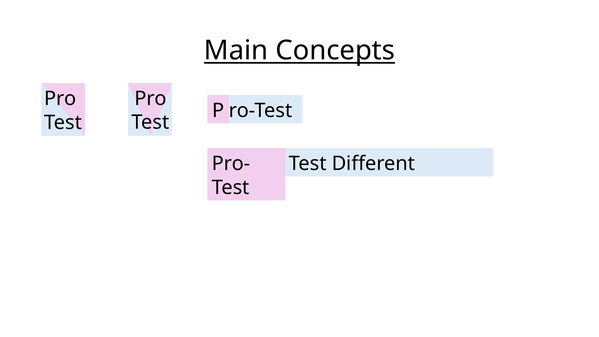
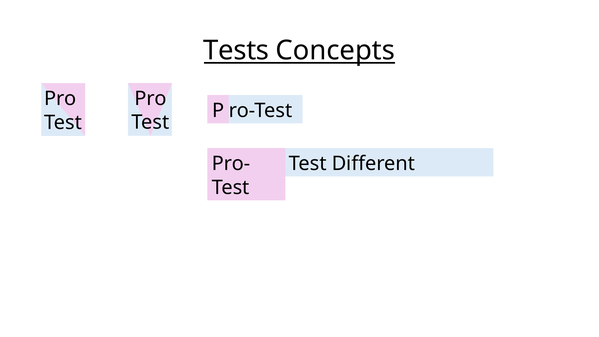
Main: Main -> Tests (236, 50)
